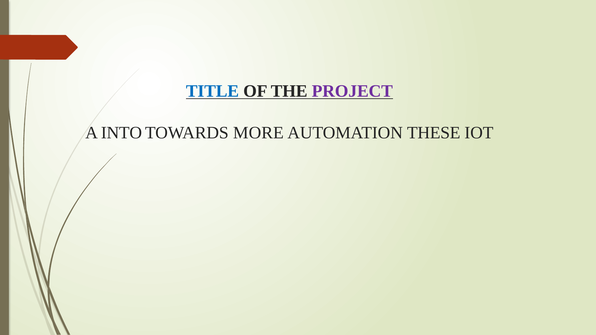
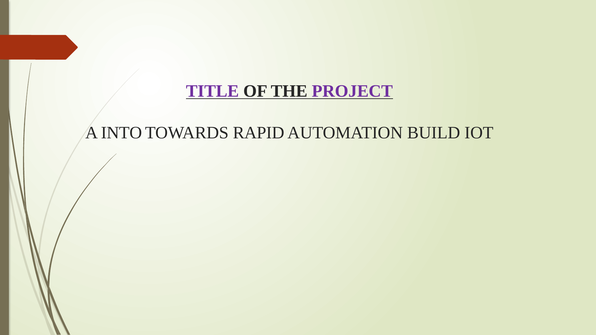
TITLE colour: blue -> purple (212, 91)
MORE: MORE -> RAPID (259, 133)
THESE: THESE -> BUILD (434, 133)
